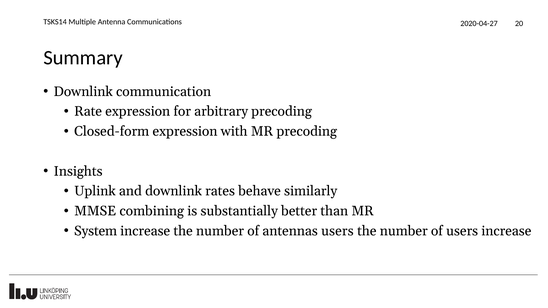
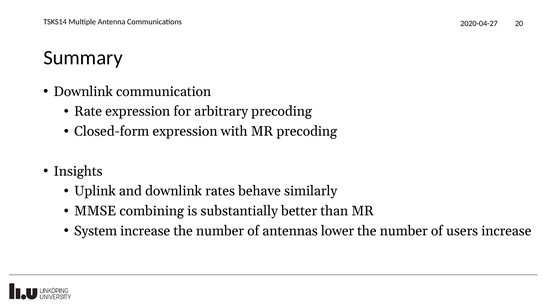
antennas users: users -> lower (338, 231)
